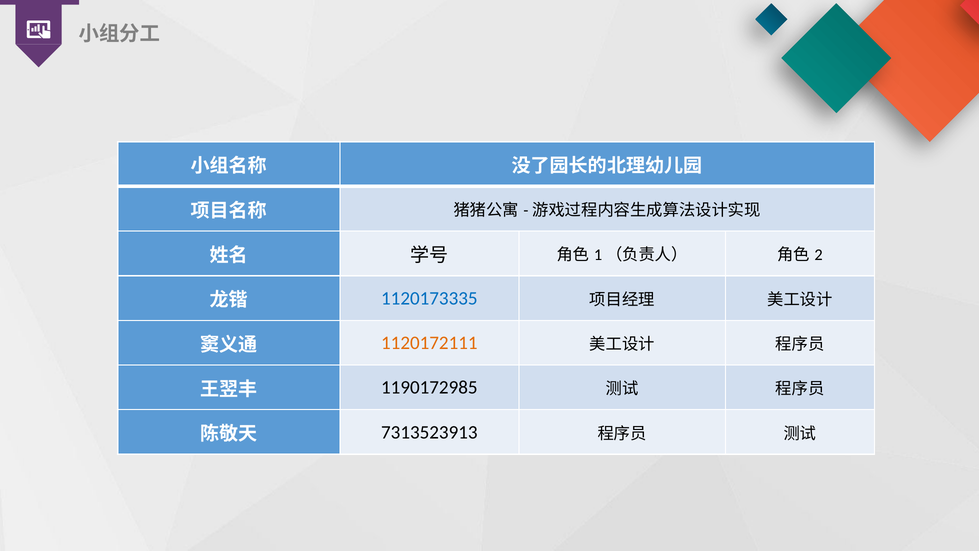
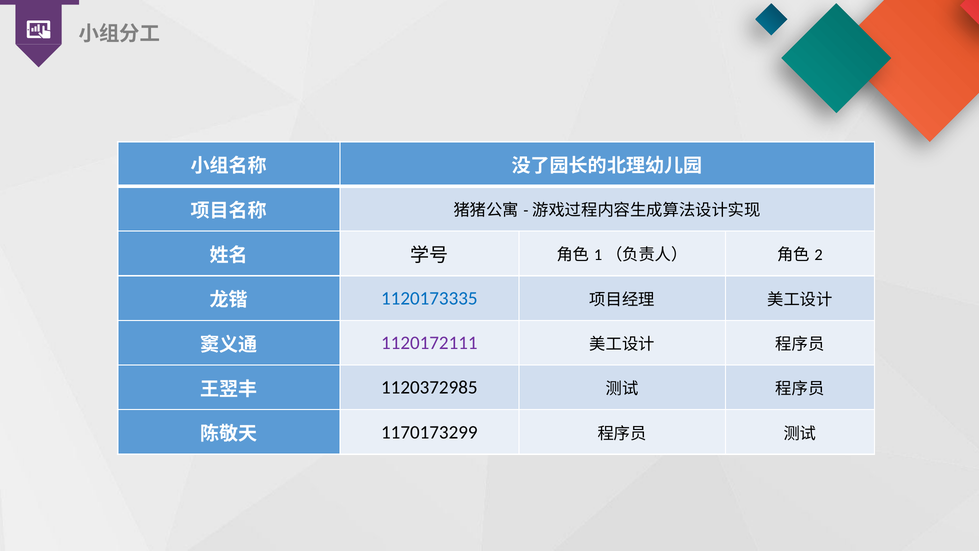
1120172111 colour: orange -> purple (429, 343)
1190172985: 1190172985 -> 1120372985 (429, 387)
7313523913: 7313523913 -> 1170173299 (429, 432)
